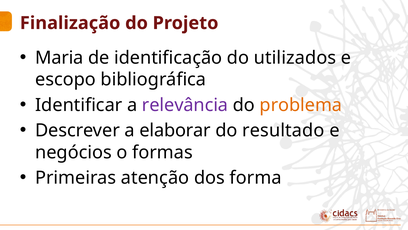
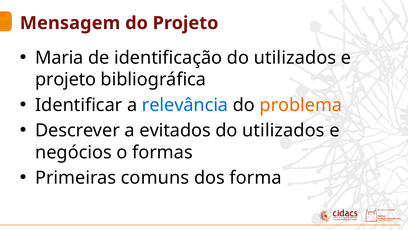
Finalização: Finalização -> Mensagem (70, 23)
escopo: escopo -> projeto (66, 79)
relevância colour: purple -> blue (185, 105)
elaborar: elaborar -> evitados (175, 130)
resultado: resultado -> utilizados (283, 130)
atenção: atenção -> comuns (155, 177)
